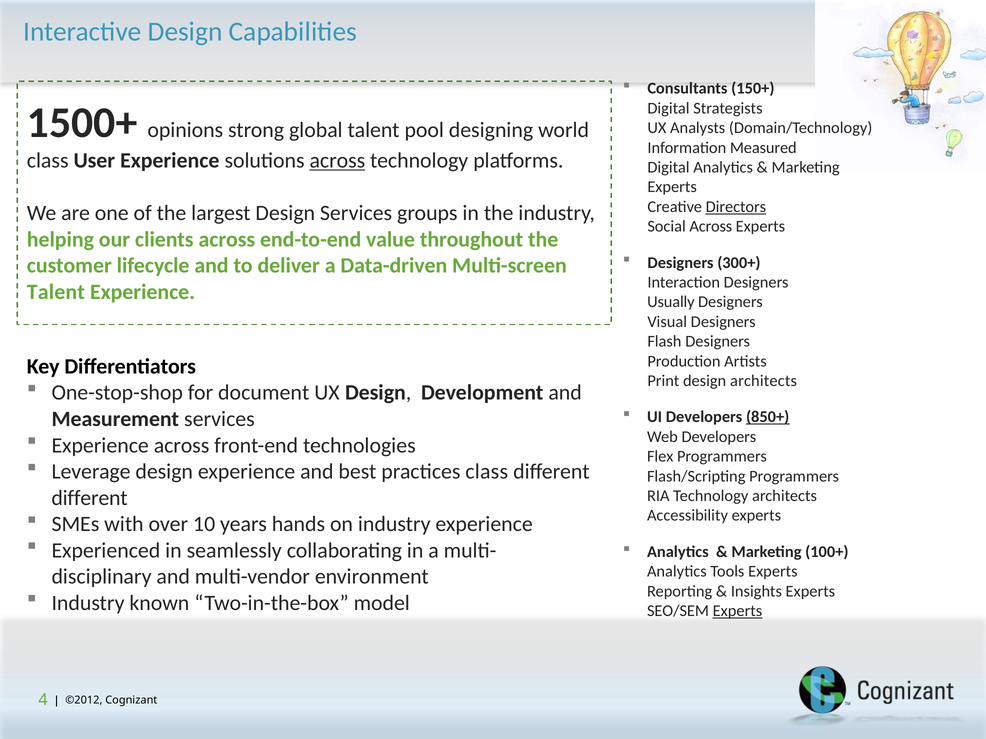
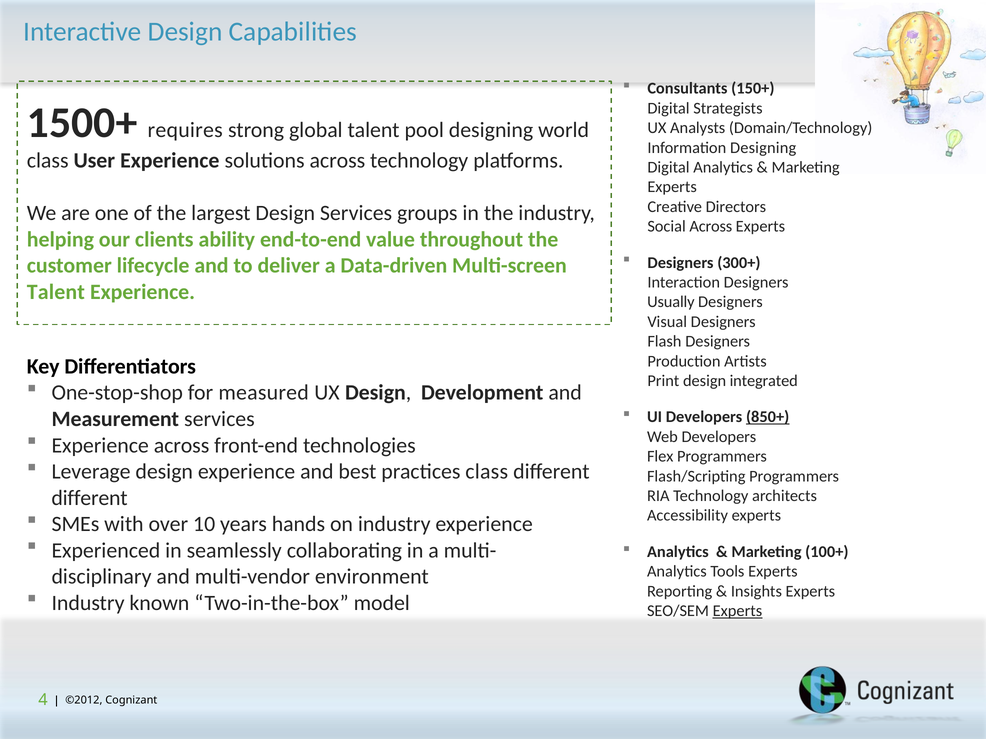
opinions: opinions -> requires (185, 130)
Information Measured: Measured -> Designing (763, 148)
across underline: present -> none (337, 161)
Directors underline: present -> none (736, 207)
clients across: across -> ability (227, 239)
design architects: architects -> integrated (764, 381)
document: document -> measured (264, 393)
